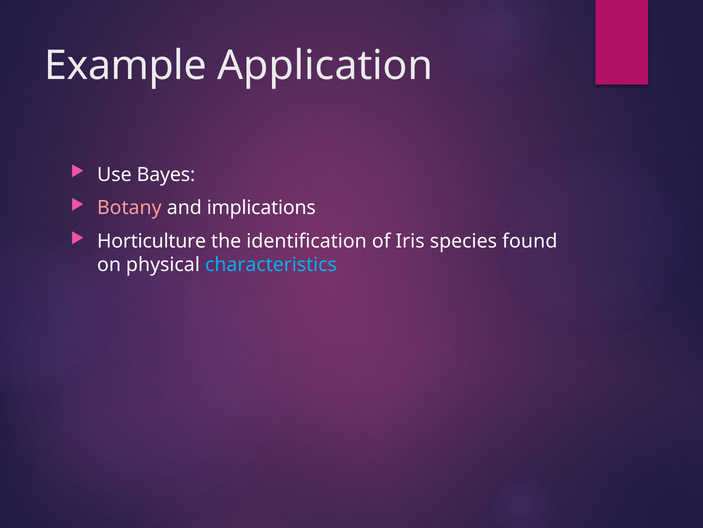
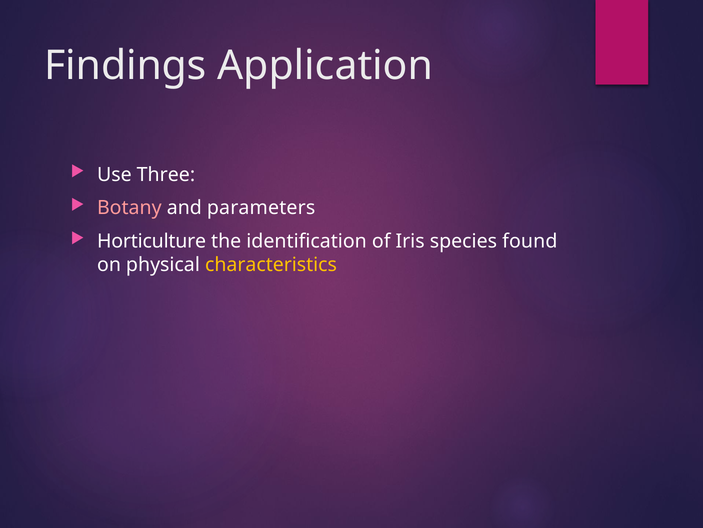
Example: Example -> Findings (125, 66)
Bayes: Bayes -> Three (166, 174)
implications: implications -> parameters (261, 208)
characteristics colour: light blue -> yellow (271, 264)
